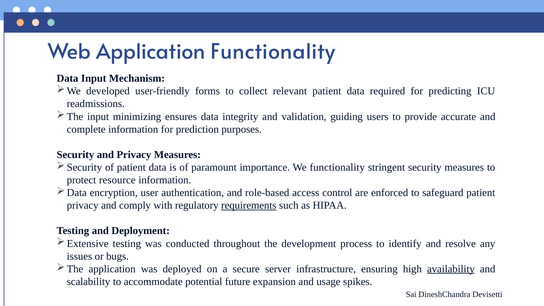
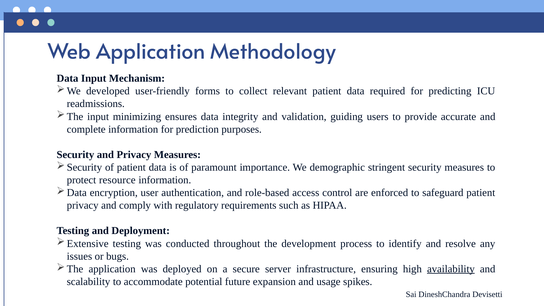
Application Functionality: Functionality -> Methodology (273, 52)
We functionality: functionality -> demographic (337, 167)
requirements underline: present -> none (249, 205)
